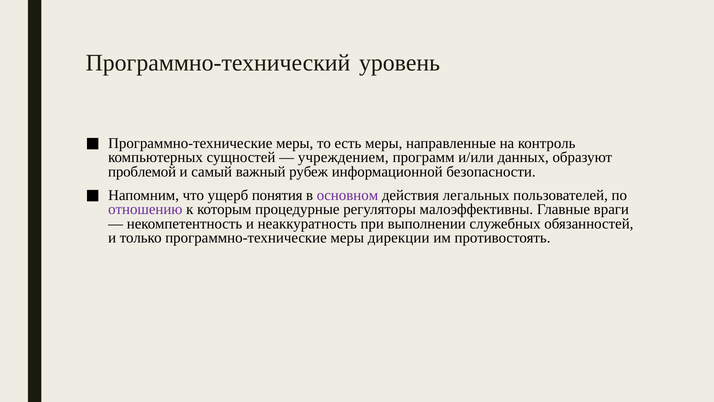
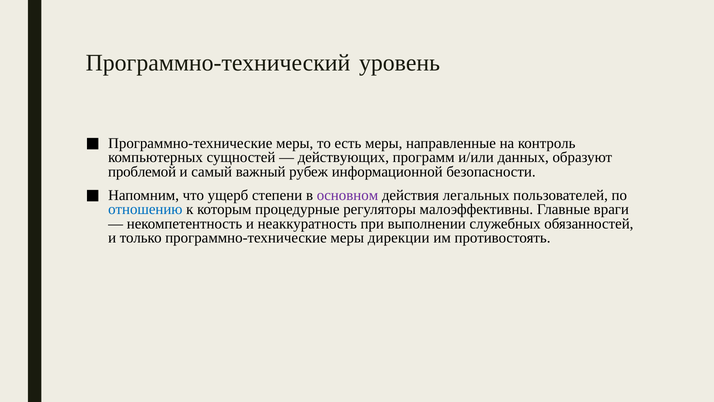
учреждением: учреждением -> действующих (343, 157)
понятия: понятия -> степени (277, 195)
отношению colour: purple -> blue (145, 209)
